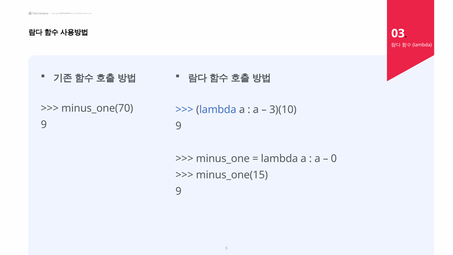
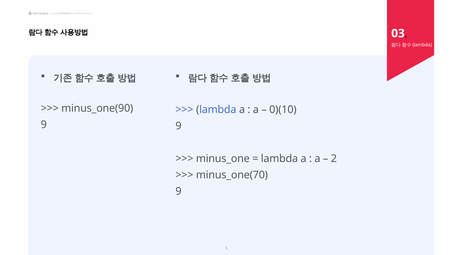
minus_one(70: minus_one(70 -> minus_one(90 (97, 108)
3)(10: 3)(10 -> 0)(10 (283, 110)
0: 0 -> 2 (334, 159)
minus_one(15: minus_one(15 -> minus_one(70 (232, 175)
